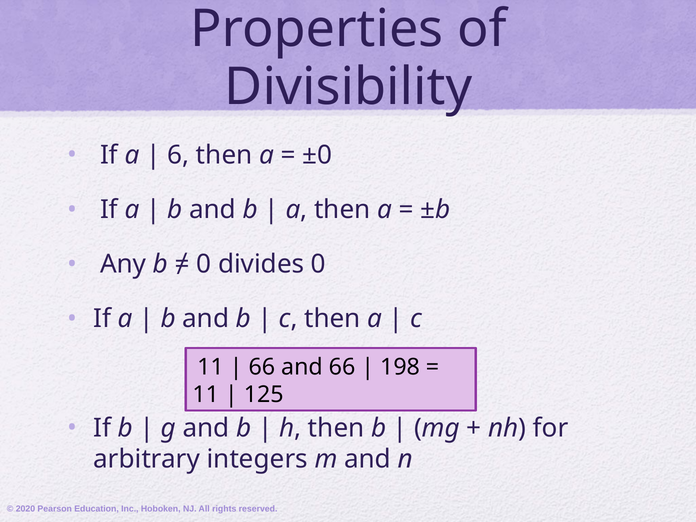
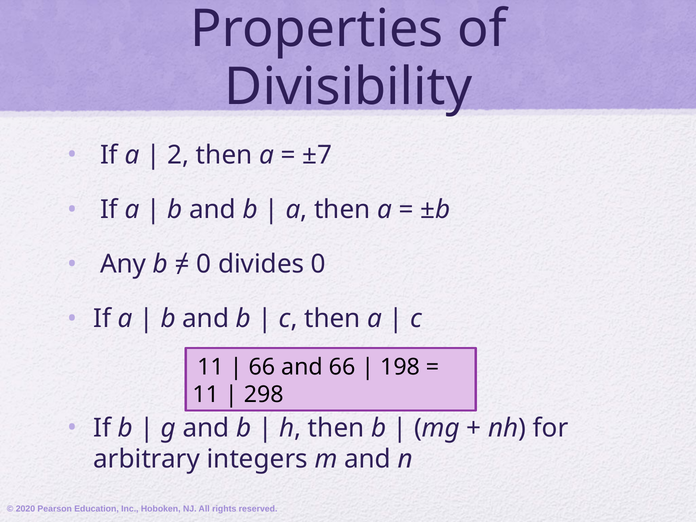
6: 6 -> 2 (178, 155)
±0: ±0 -> ±7 (317, 155)
125: 125 -> 298 (264, 395)
